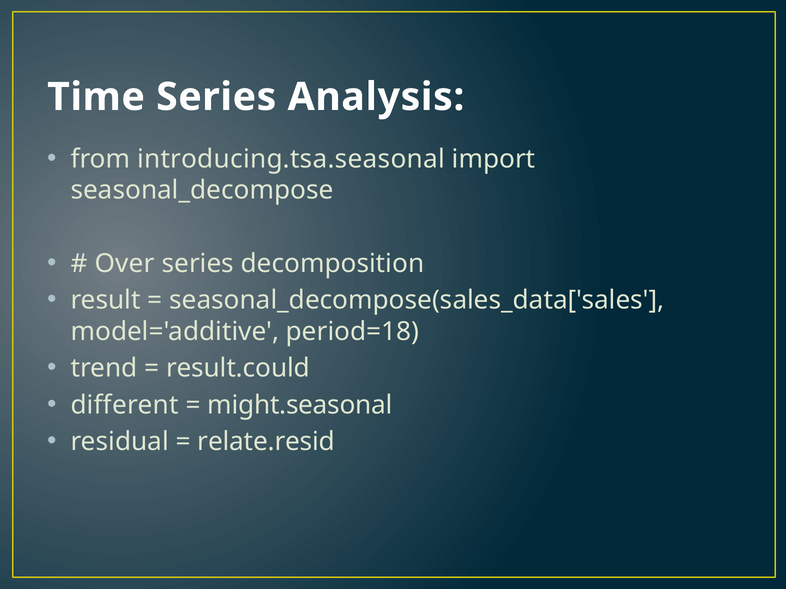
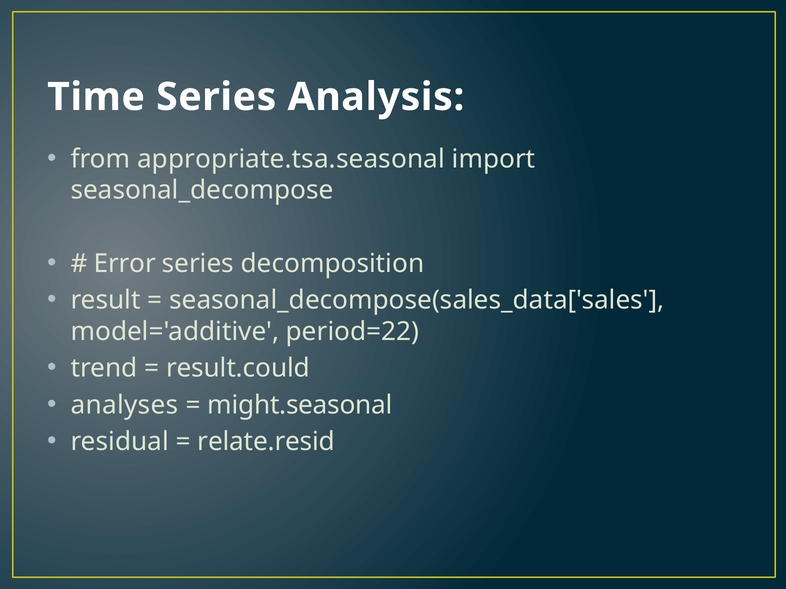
introducing.tsa.seasonal: introducing.tsa.seasonal -> appropriate.tsa.seasonal (291, 159)
Over: Over -> Error (125, 264)
period=18: period=18 -> period=22 (352, 332)
different: different -> analyses (125, 405)
